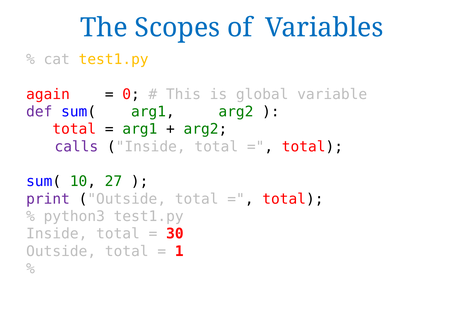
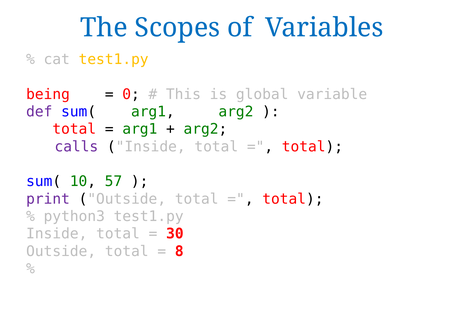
again: again -> being (48, 94)
27: 27 -> 57 (113, 182)
1: 1 -> 8 (179, 251)
